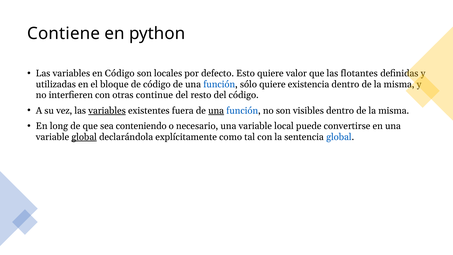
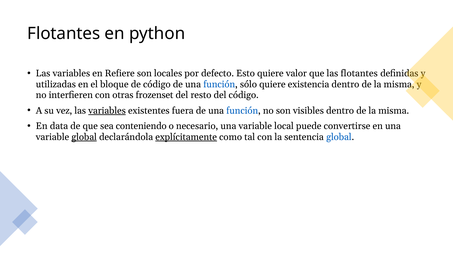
Contiene: Contiene -> Flotantes (64, 34)
en Código: Código -> Refiere (120, 73)
continue: continue -> frozenset (155, 95)
una underline: present -> none (216, 111)
long: long -> data (59, 126)
explícitamente underline: none -> present (186, 137)
